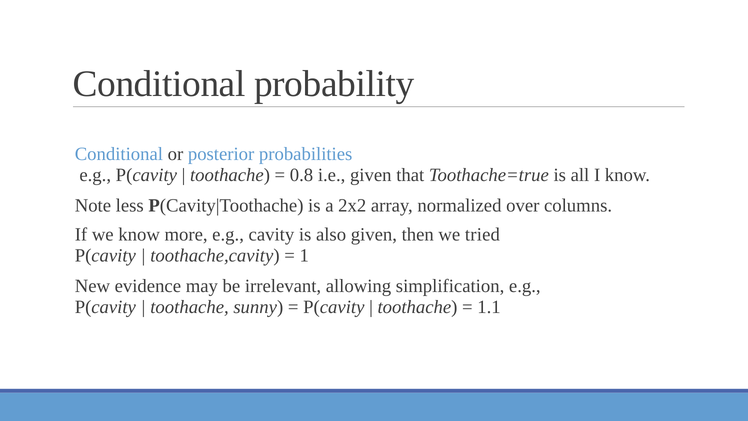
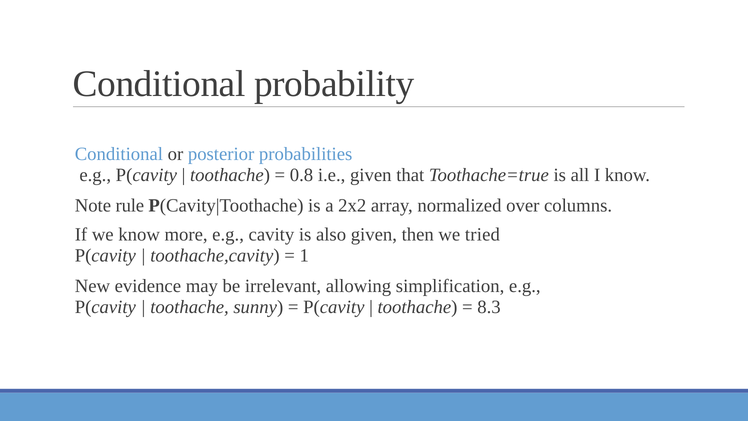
less: less -> rule (130, 206)
1.1: 1.1 -> 8.3 (489, 307)
